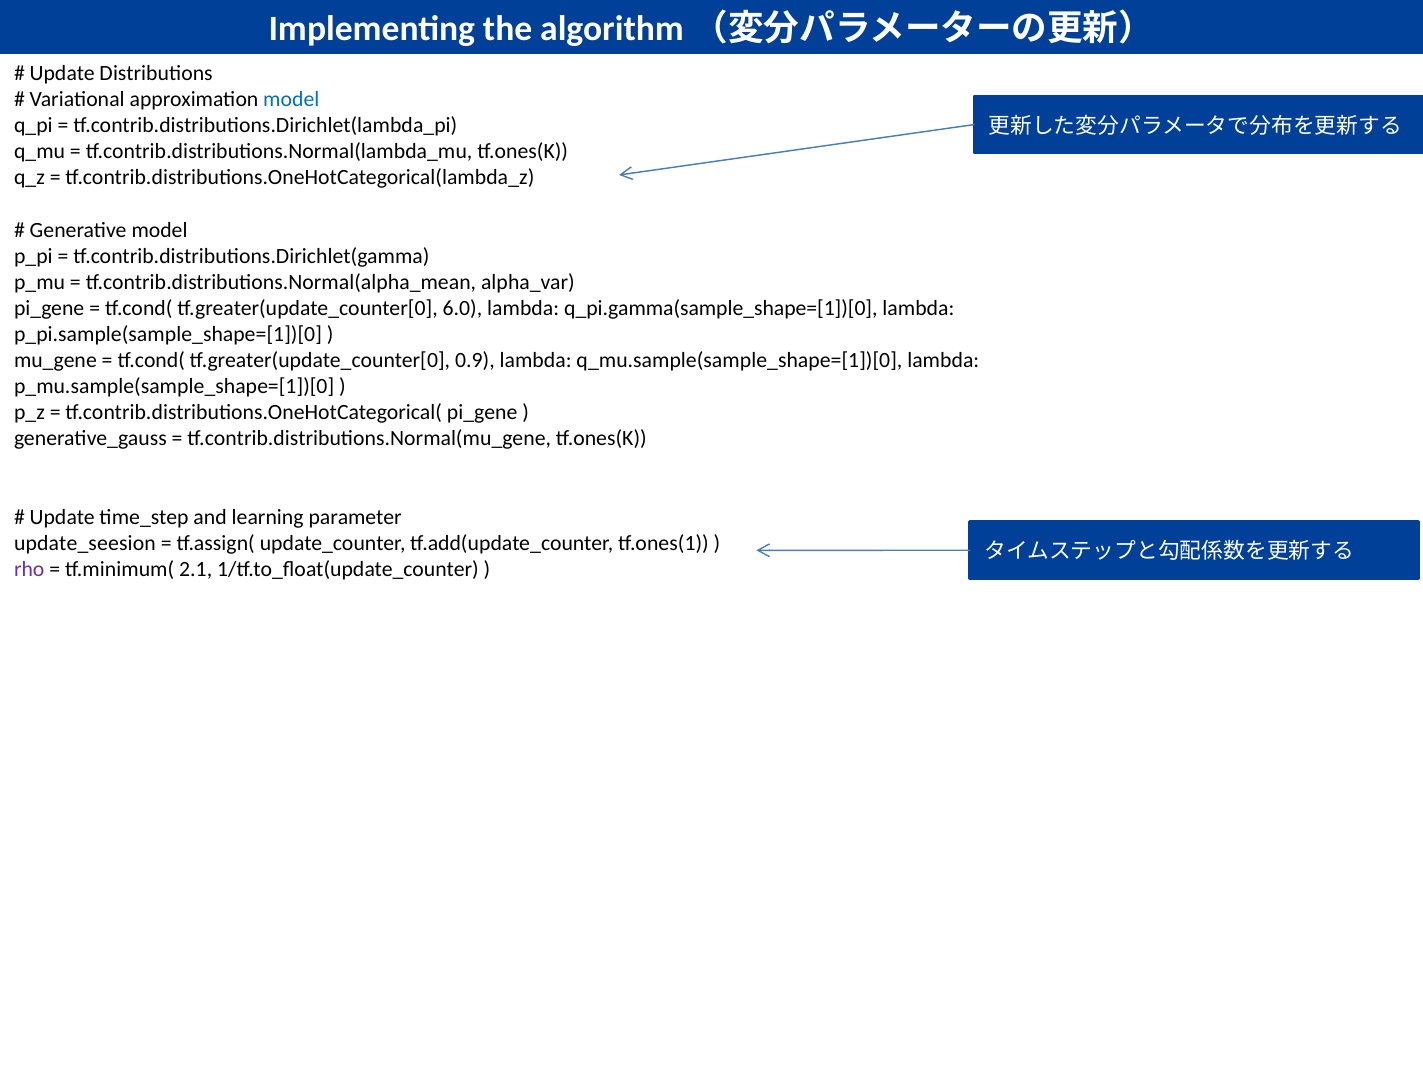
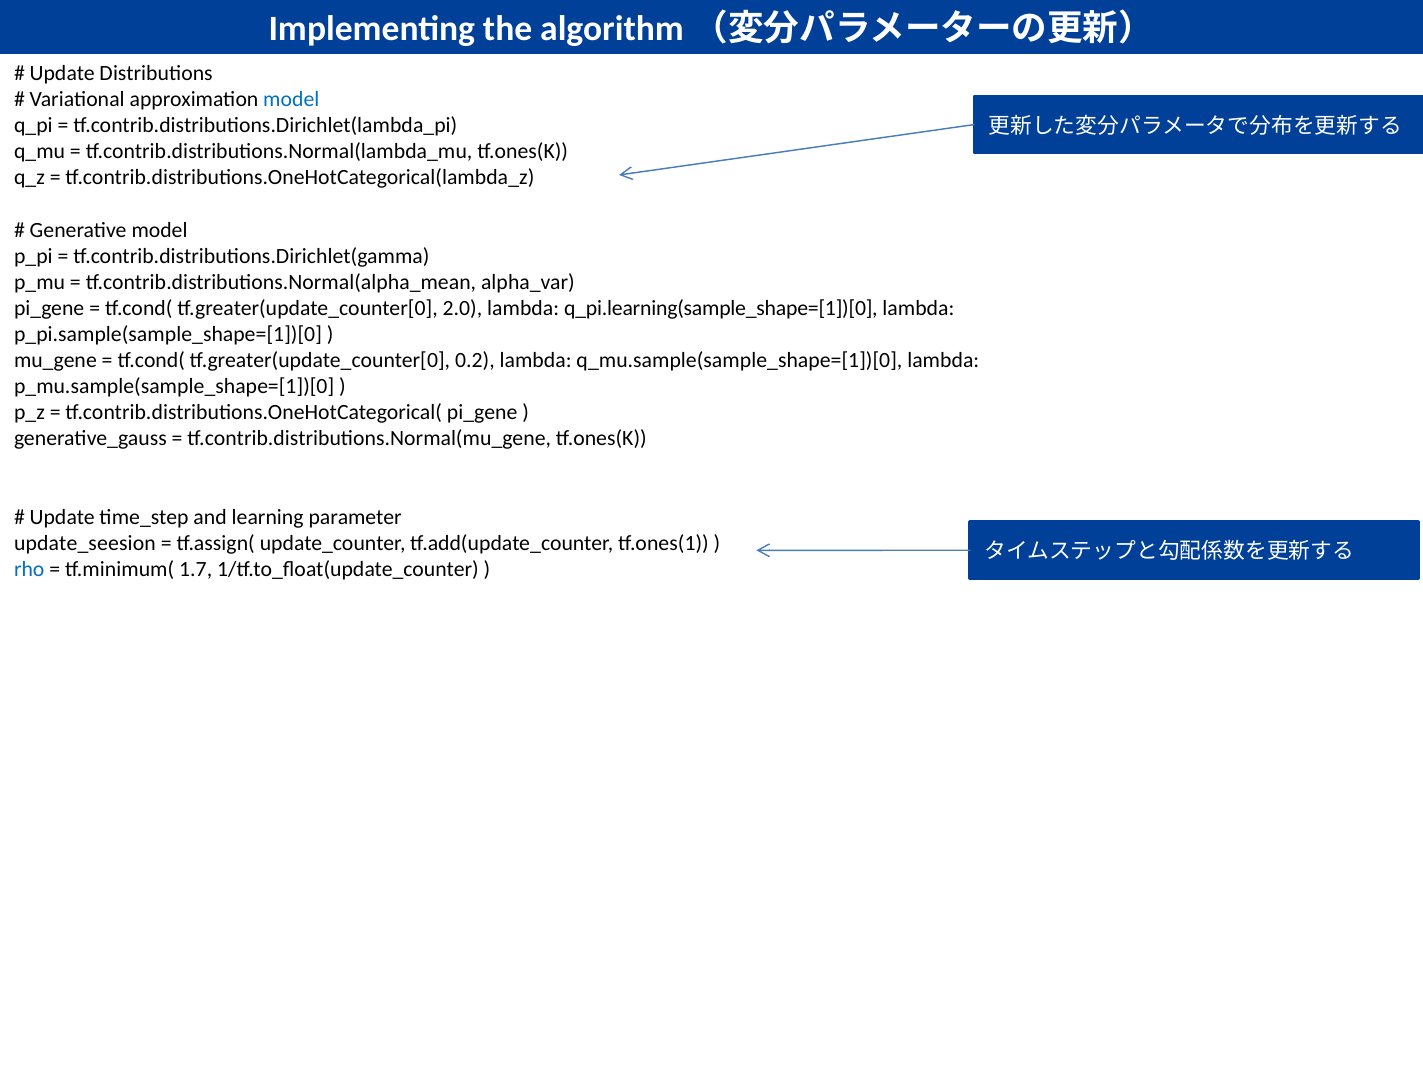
6.0: 6.0 -> 2.0 (462, 308)
q_pi.gamma(sample_shape=[1])[0: q_pi.gamma(sample_shape=[1])[0 -> q_pi.learning(sample_shape=[1])[0 (721, 308)
0.9: 0.9 -> 0.2 (475, 360)
rho colour: purple -> blue (29, 569)
2.1: 2.1 -> 1.7 (196, 569)
